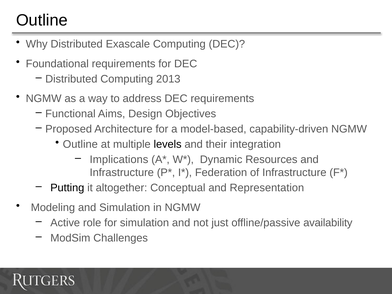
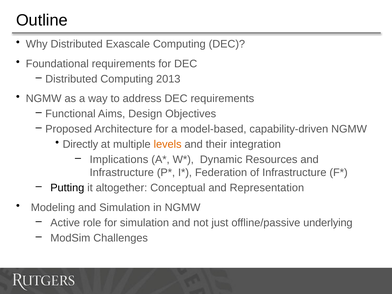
Outline: Outline -> Directly (80, 144)
levels colour: black -> orange (168, 144)
availability: availability -> underlying (328, 223)
